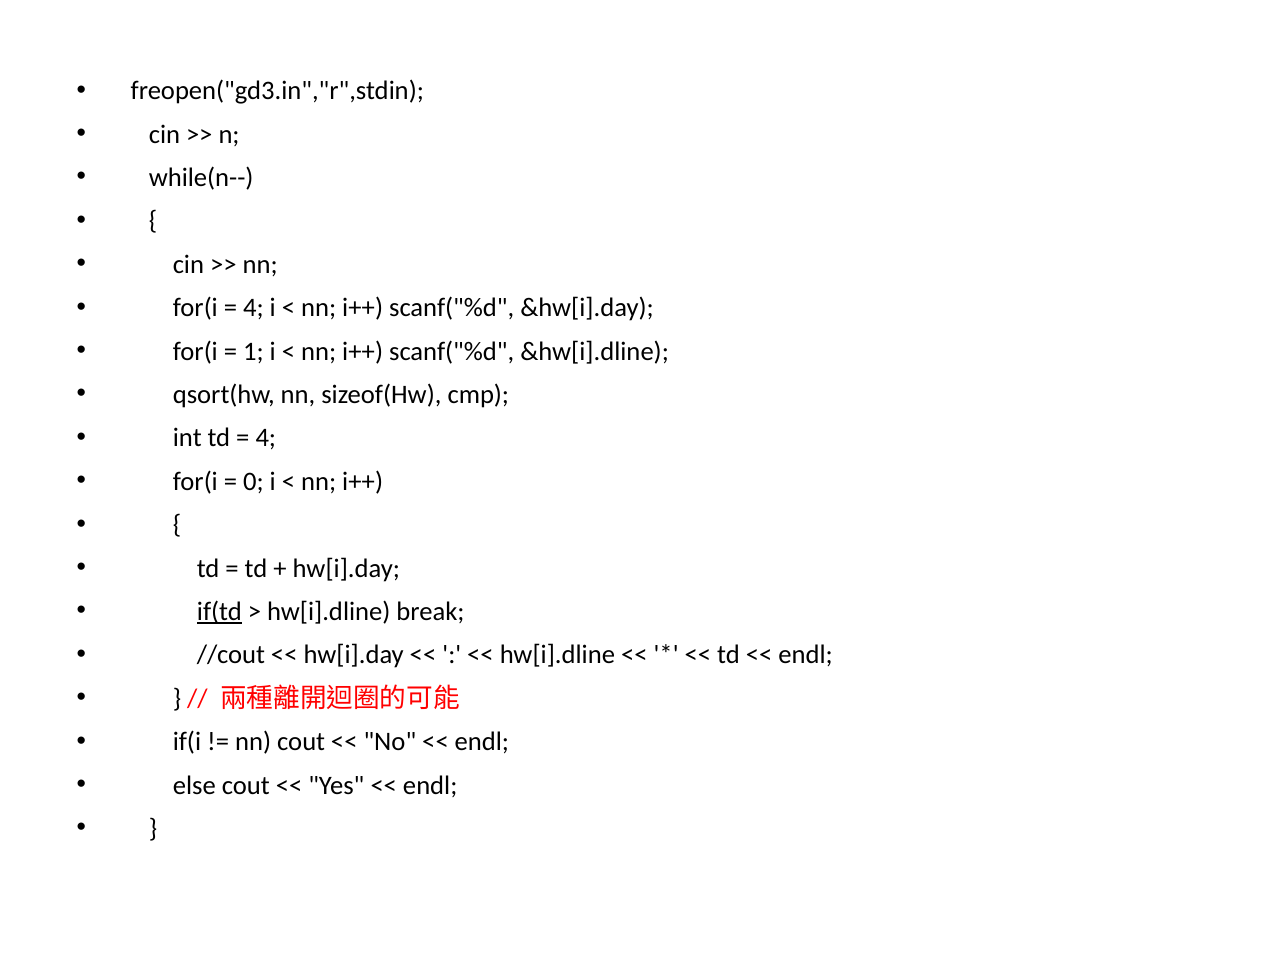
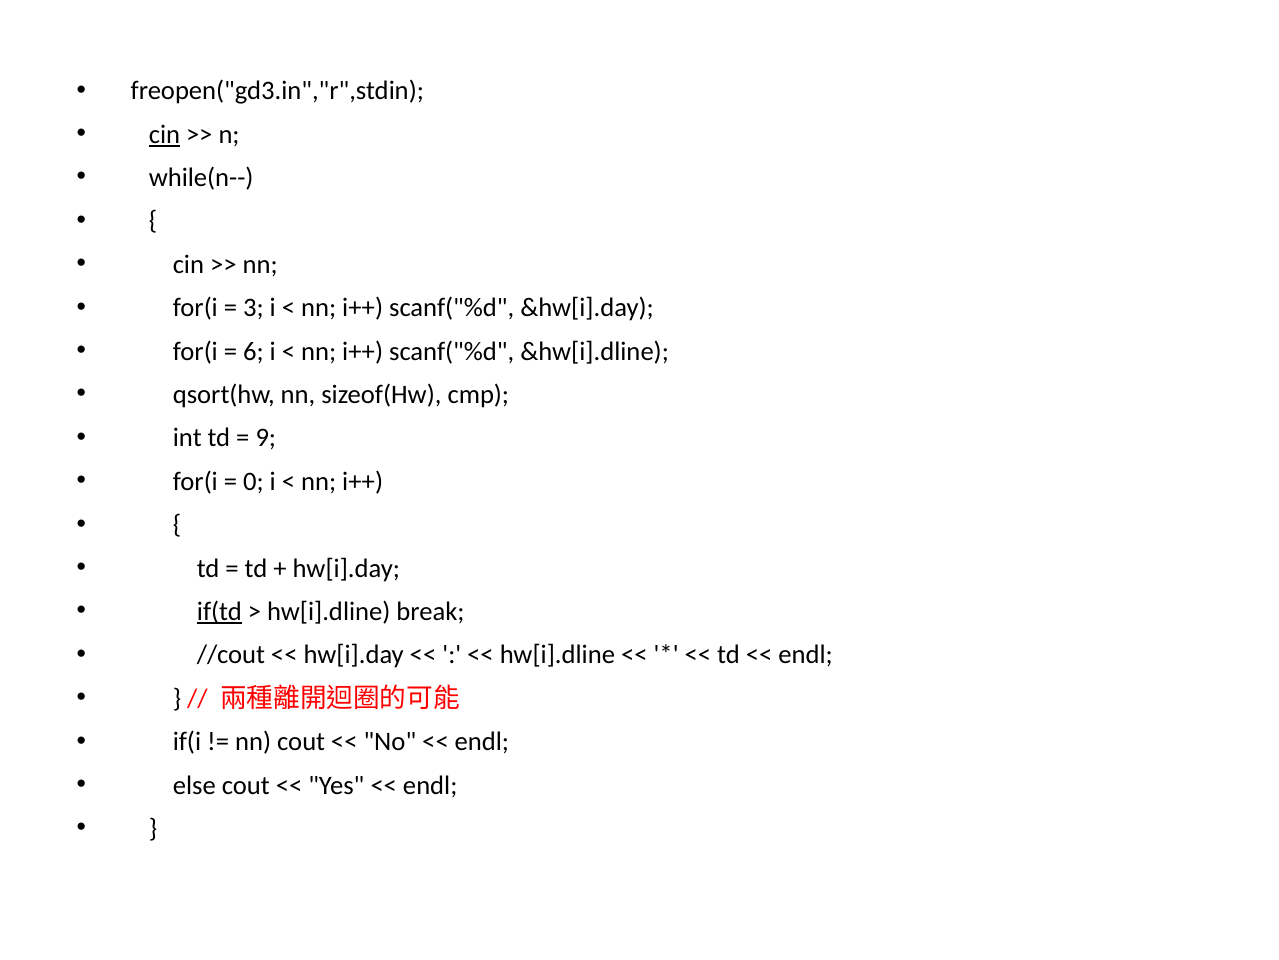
cin underline: none -> present (164, 134)
4: 4 -> 3 (253, 308)
1: 1 -> 6 (253, 351)
4: 4 -> 9 (266, 438)
